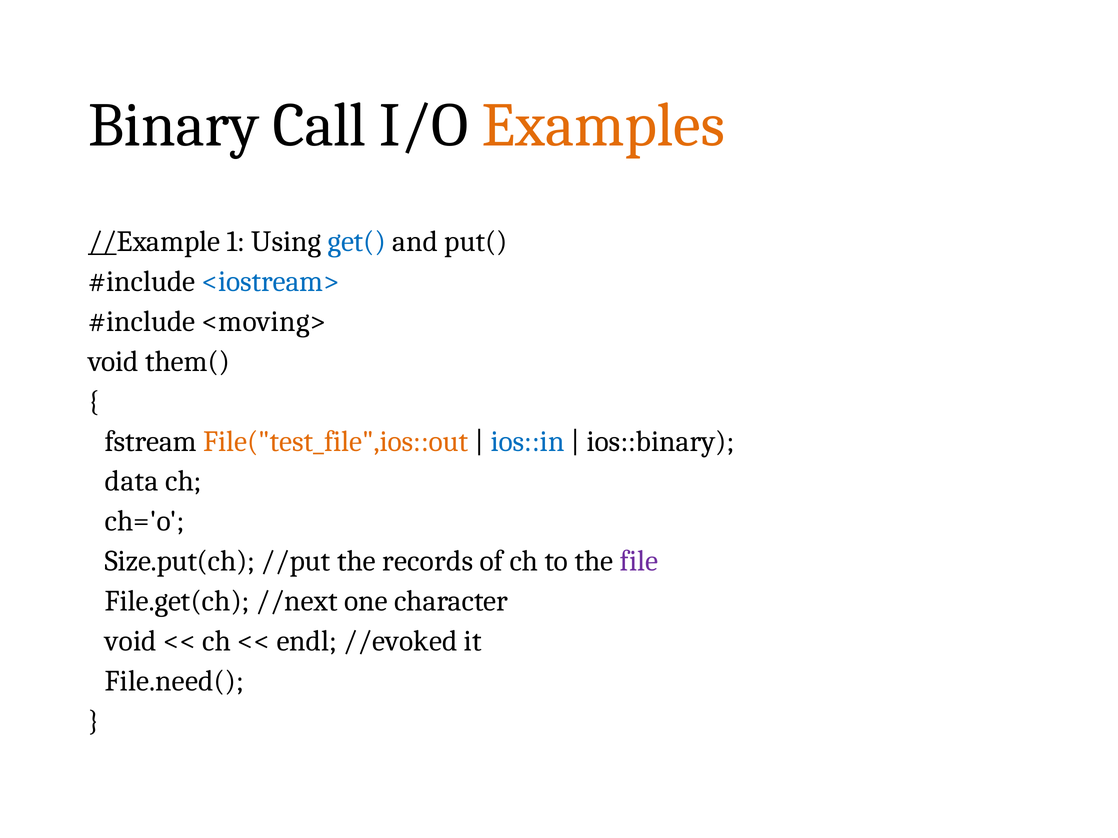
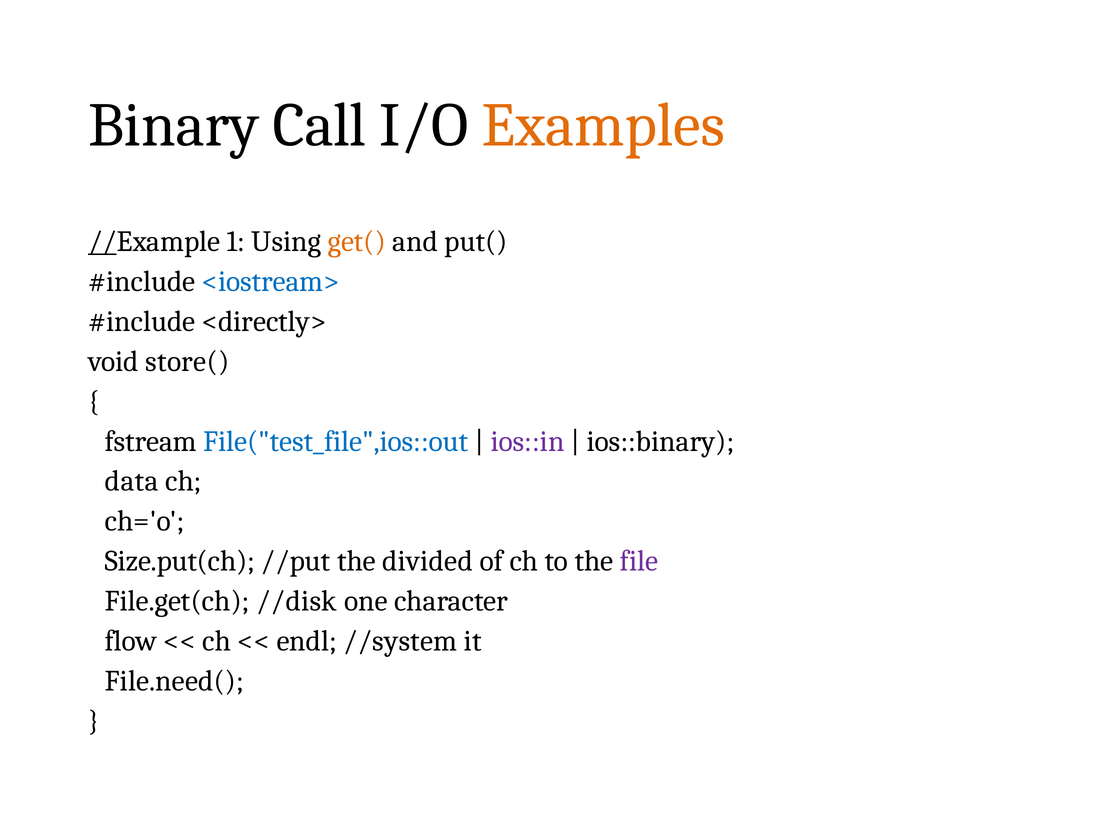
get( colour: blue -> orange (357, 242)
<moving>: <moving> -> <directly> (264, 322)
them(: them( -> store( (187, 362)
File("test_file",ios::out colour: orange -> blue (336, 442)
ios::in colour: blue -> purple (528, 442)
records: records -> divided (428, 561)
//next: //next -> //disk (297, 601)
void: void -> flow (131, 641)
//evoked: //evoked -> //system (400, 641)
